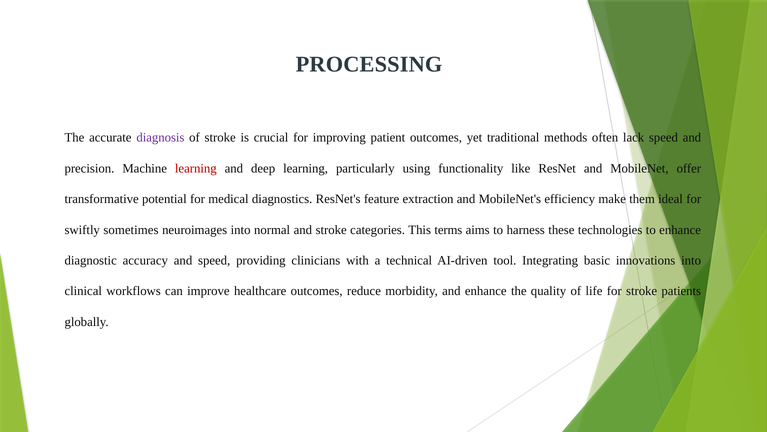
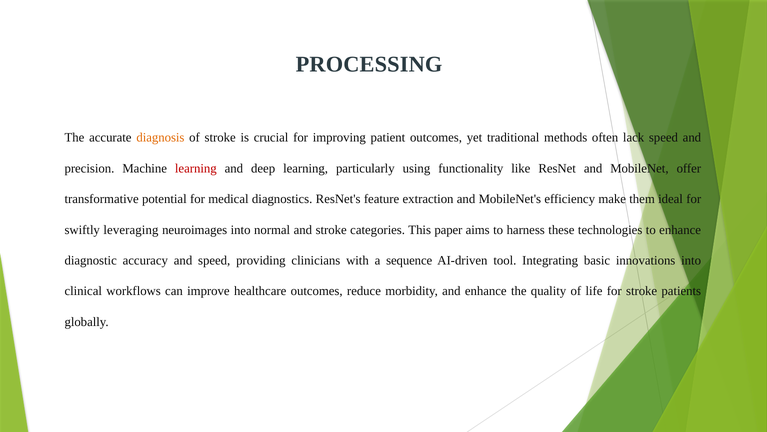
diagnosis colour: purple -> orange (160, 138)
sometimes: sometimes -> leveraging (131, 230)
terms: terms -> paper (448, 230)
technical: technical -> sequence (409, 260)
